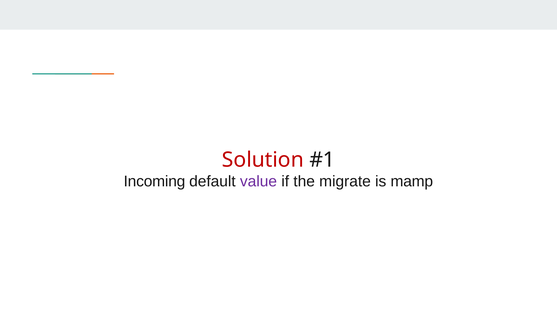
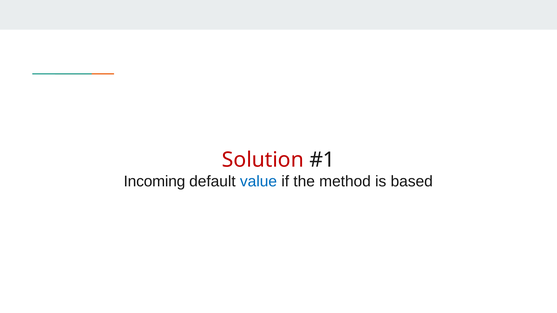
value colour: purple -> blue (258, 182)
migrate: migrate -> method (345, 182)
mamp: mamp -> based (412, 182)
